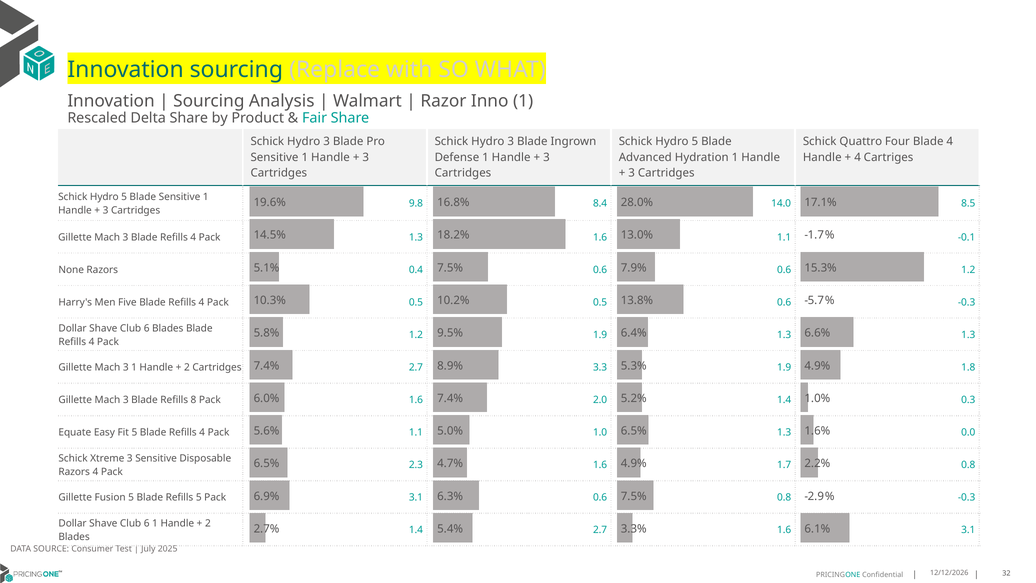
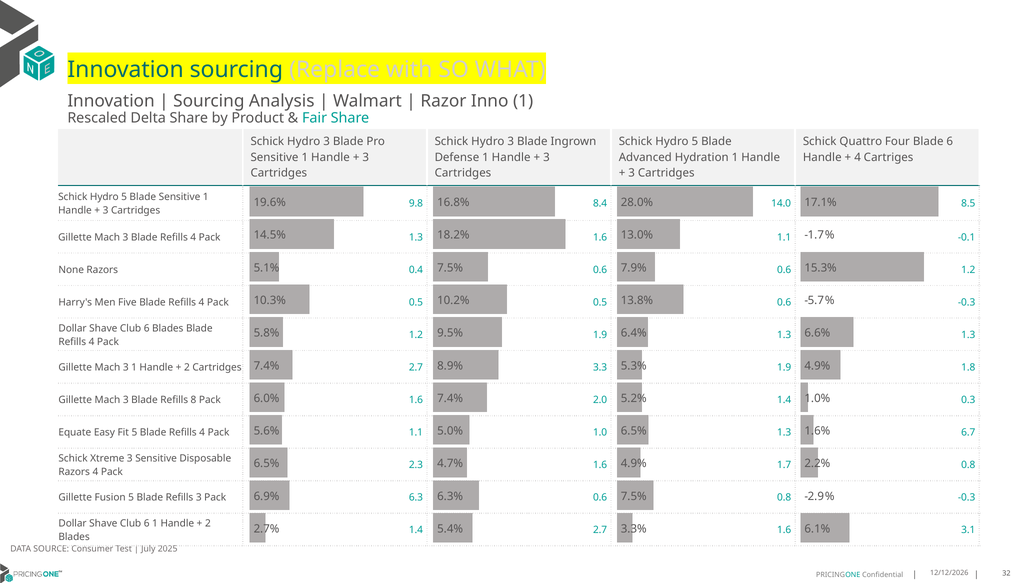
Blade 4: 4 -> 6 (950, 141)
0.0: 0.0 -> 6.7 (968, 432)
Refills 5: 5 -> 3 (199, 497)
Pack 3.1: 3.1 -> 6.3 (416, 497)
